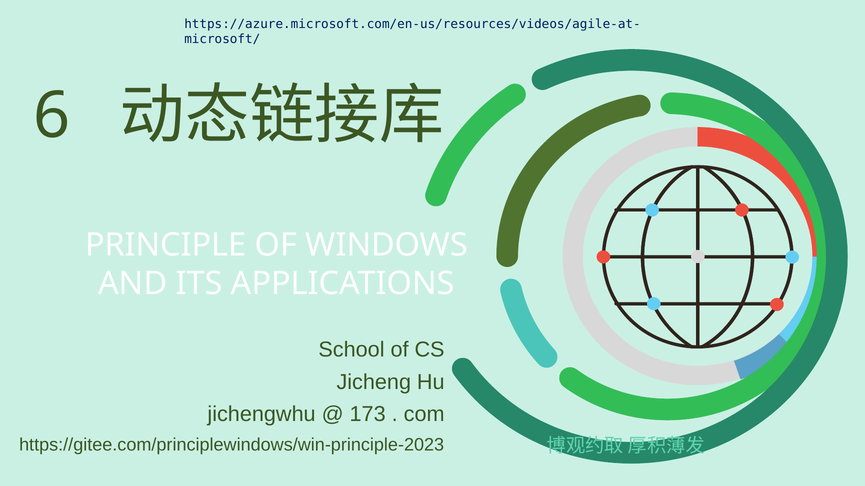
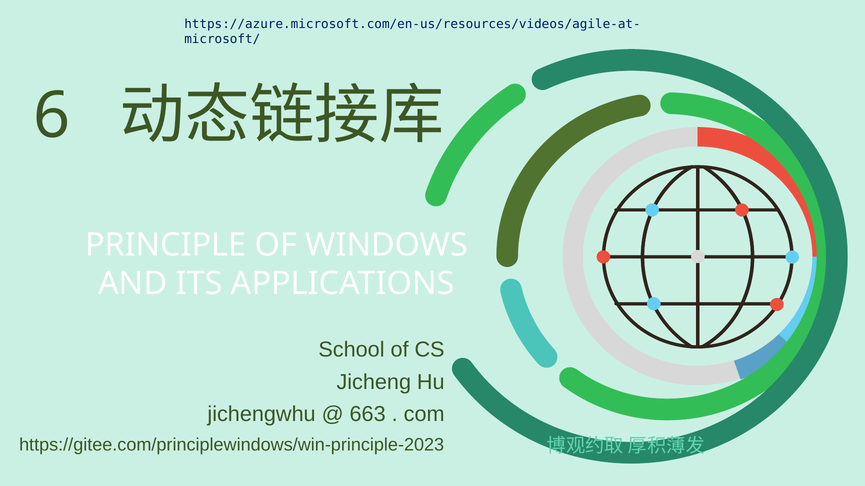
173: 173 -> 663 (368, 415)
